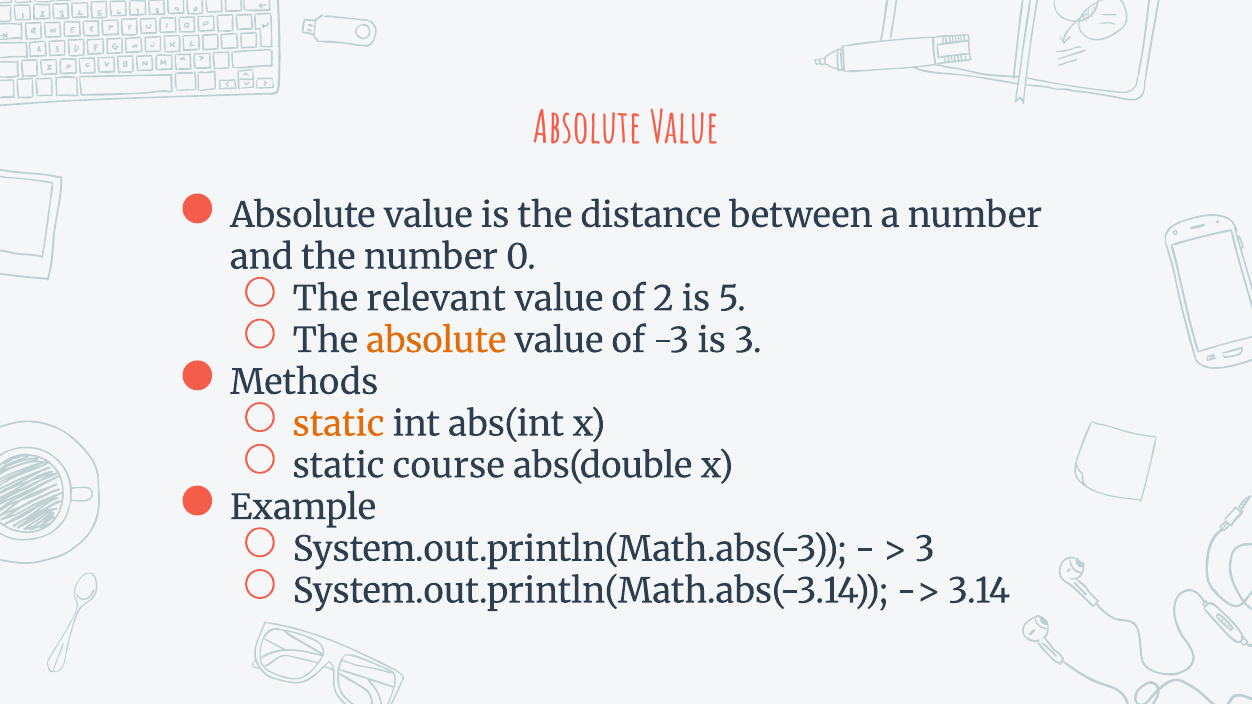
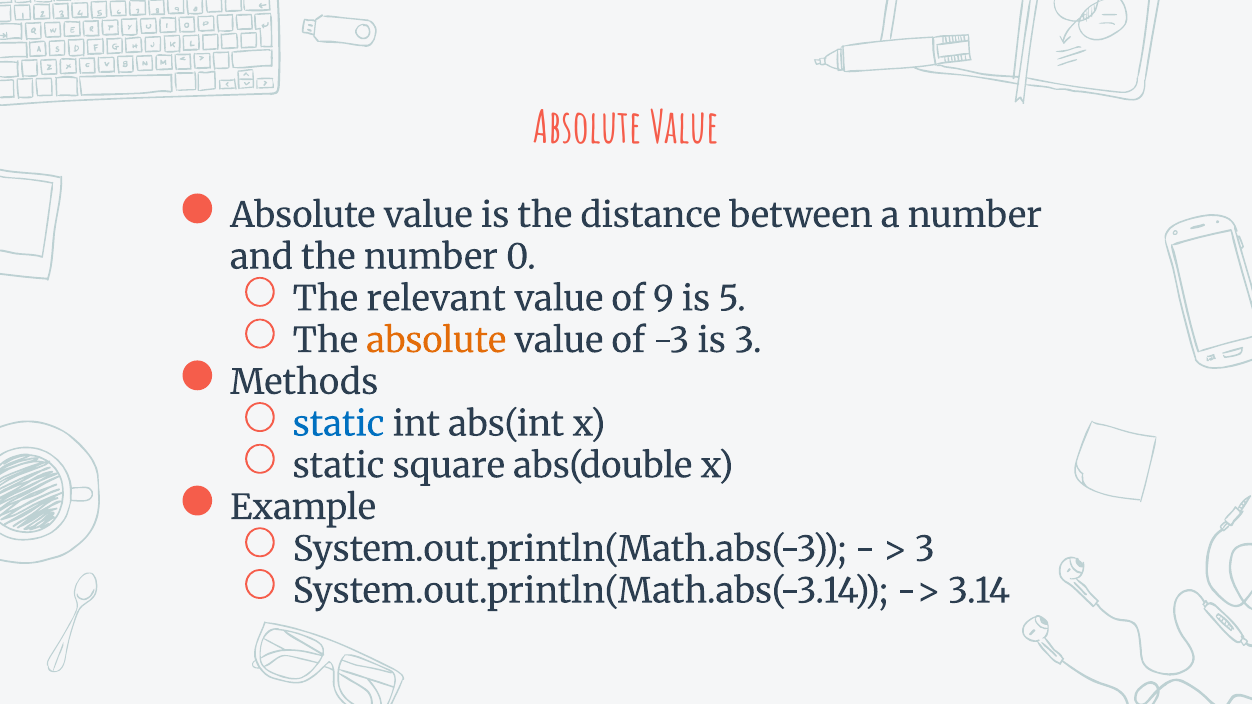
2: 2 -> 9 (663, 299)
static colour: orange -> blue (339, 424)
course: course -> square (449, 466)
